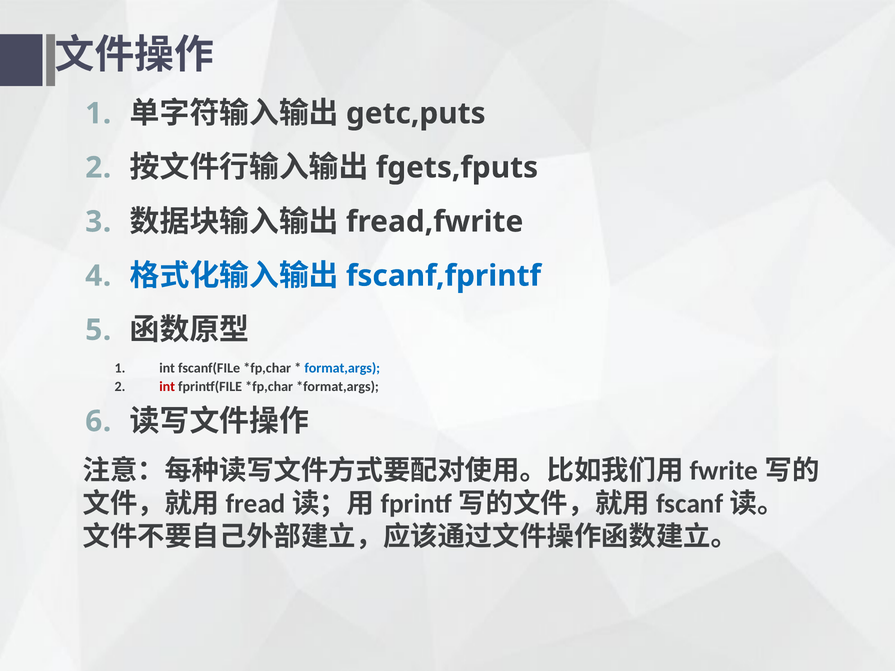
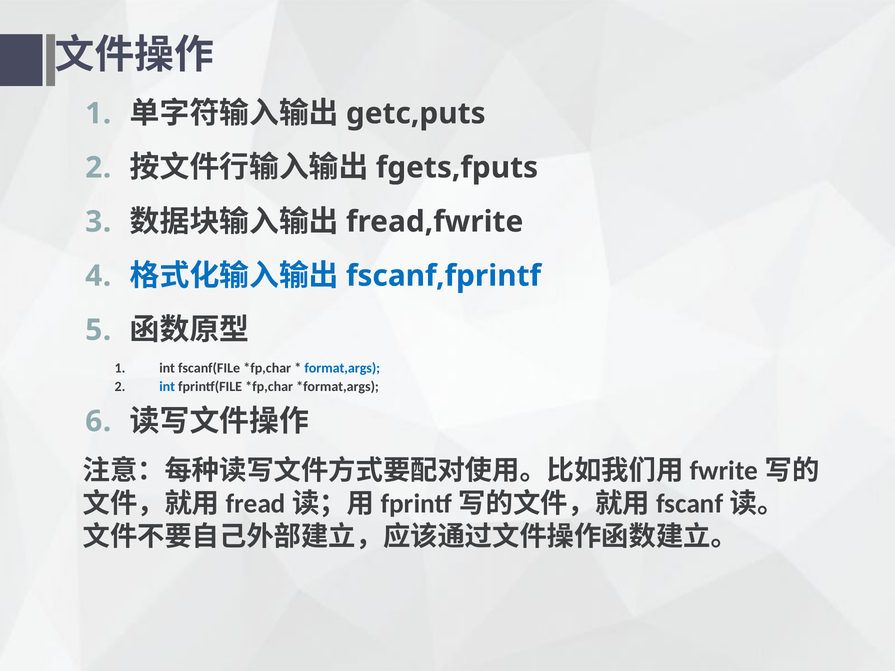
int colour: red -> blue (167, 387)
